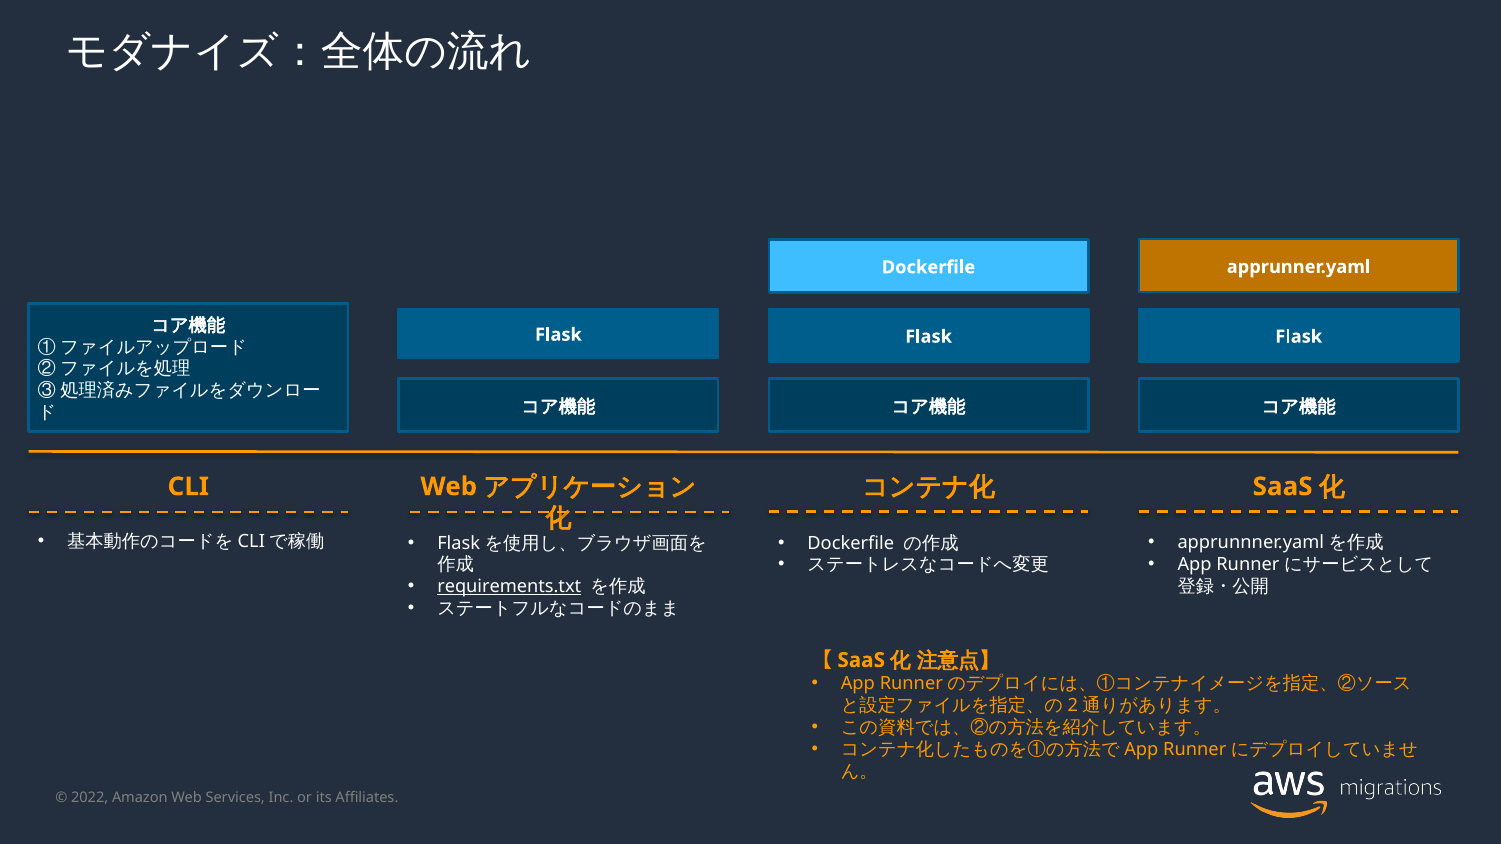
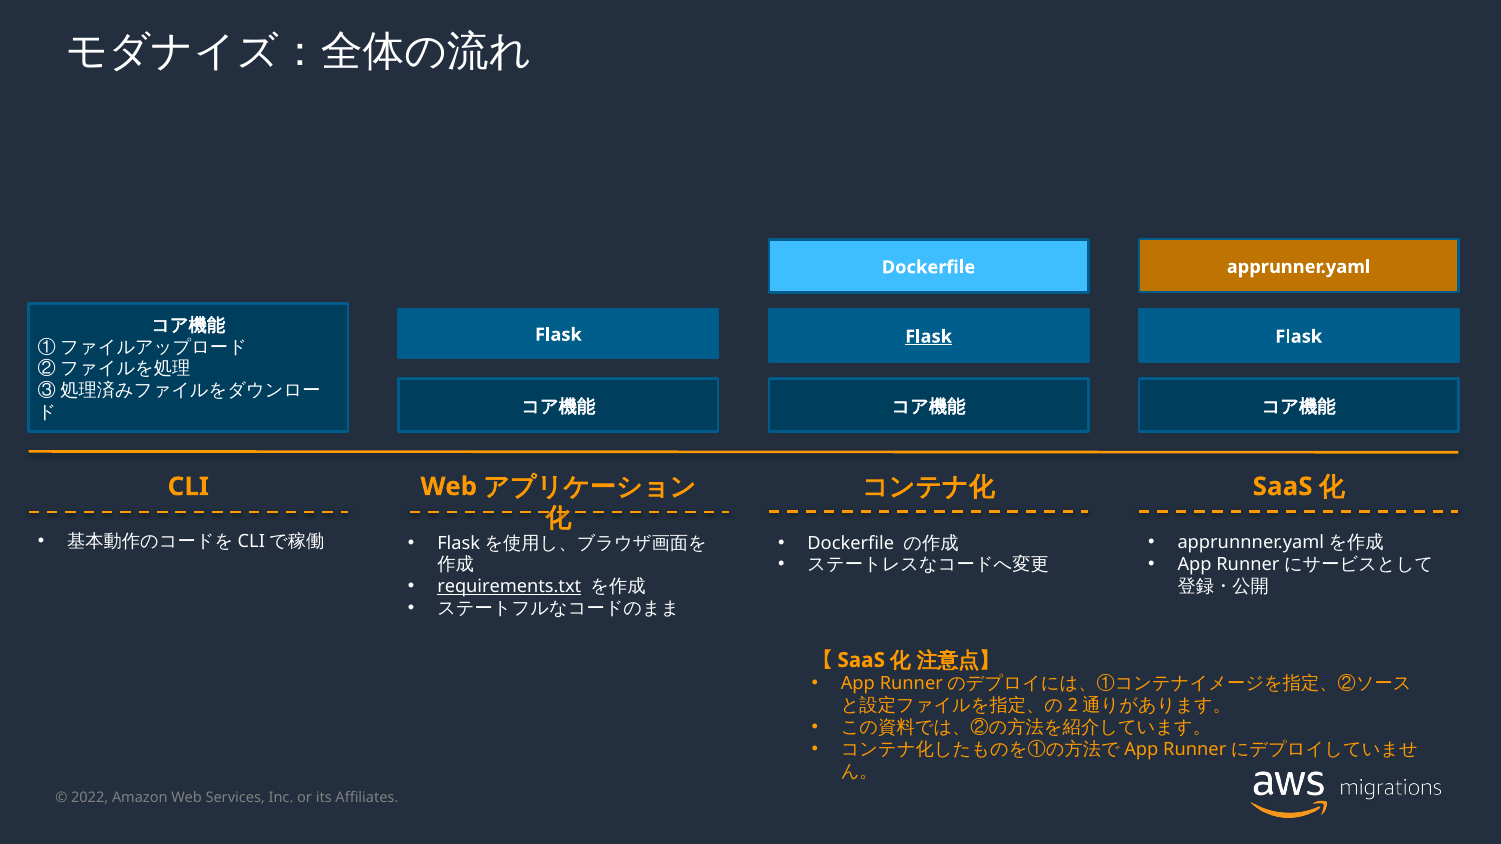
Flask underline: none -> present (929, 337)
